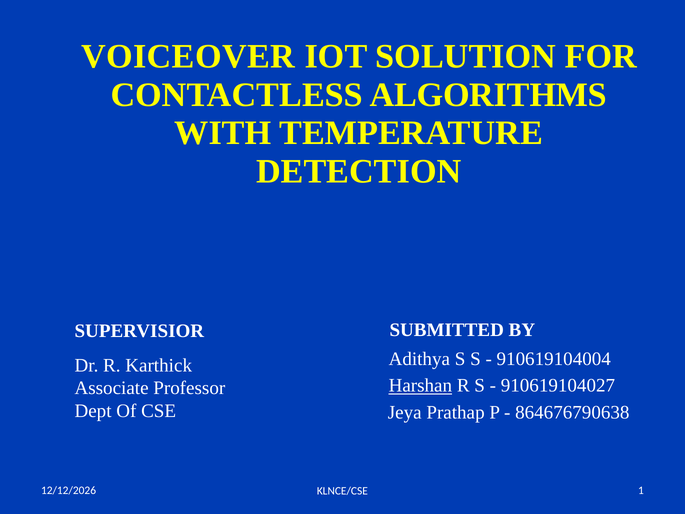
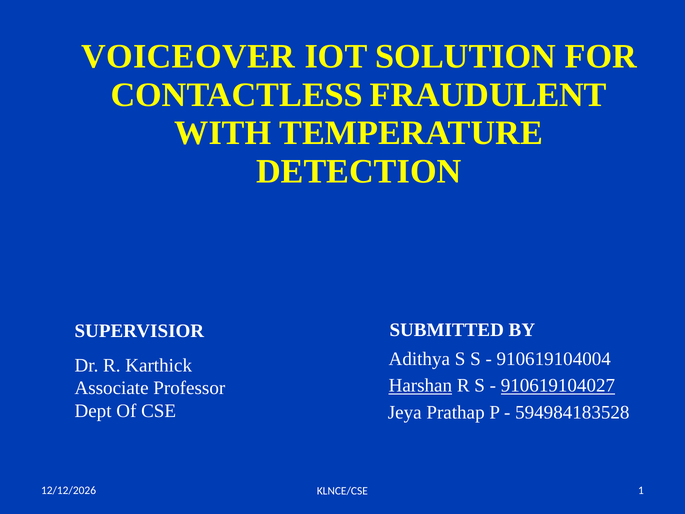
ALGORITHMS: ALGORITHMS -> FRAUDULENT (488, 95)
910619104027 underline: none -> present (558, 385)
864676790638: 864676790638 -> 594984183528 (572, 412)
